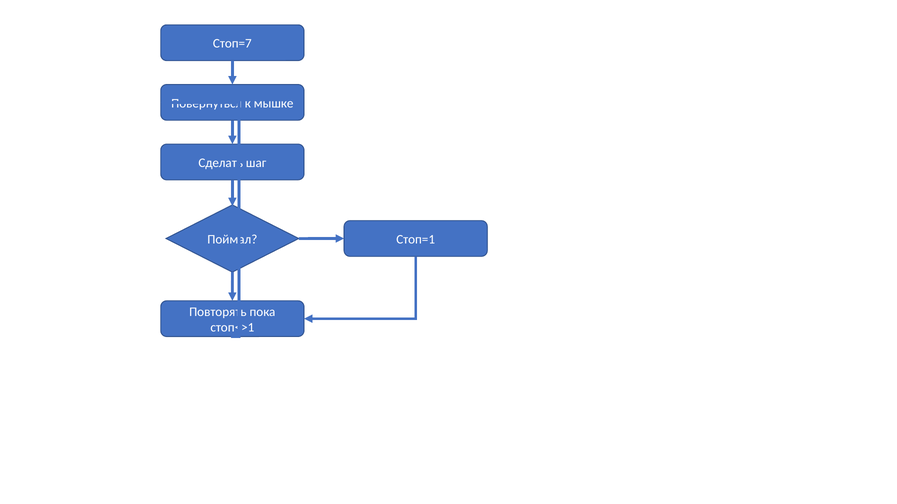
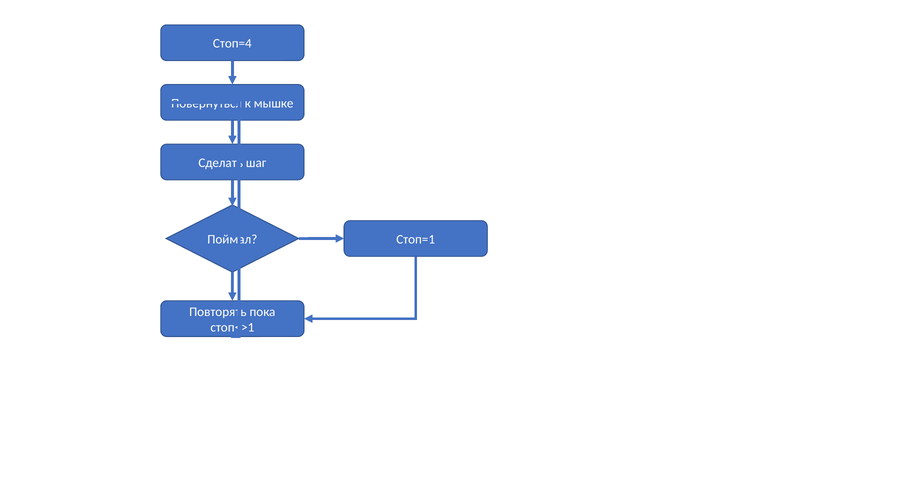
Стоп=7: Стоп=7 -> Стоп=4 (232, 44)
